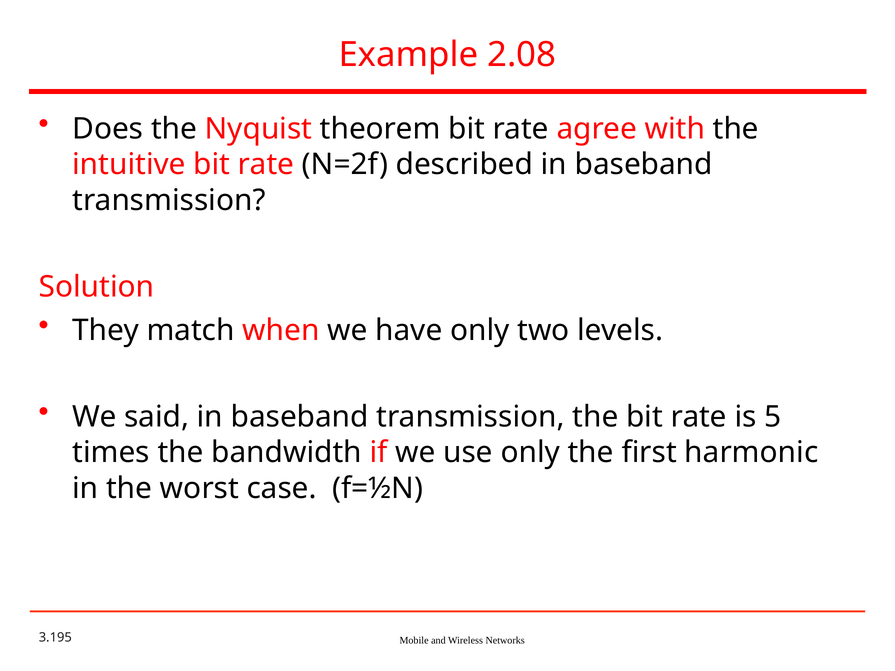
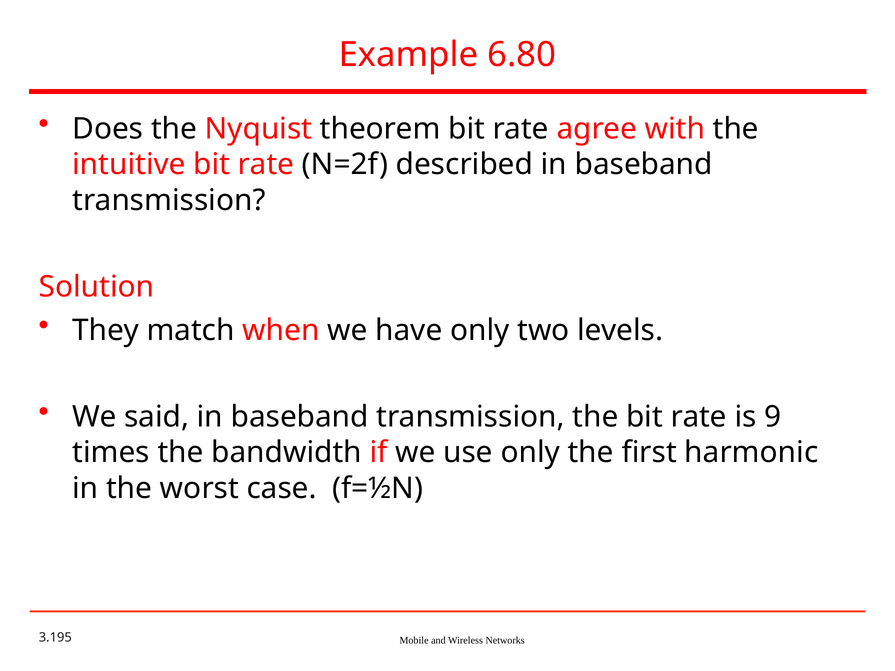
2.08: 2.08 -> 6.80 (522, 55)
5: 5 -> 9 (773, 417)
